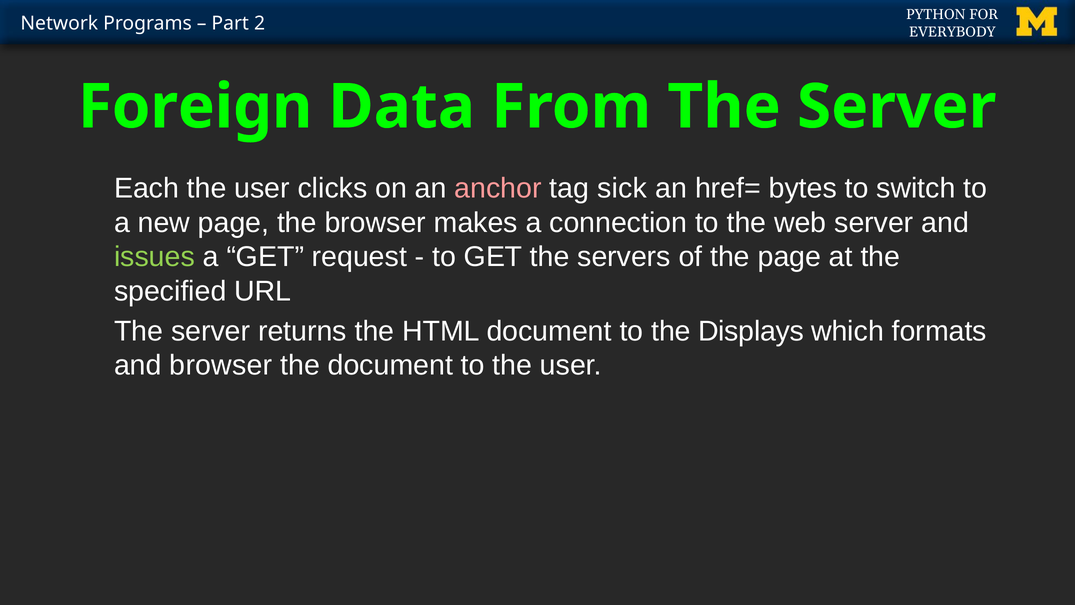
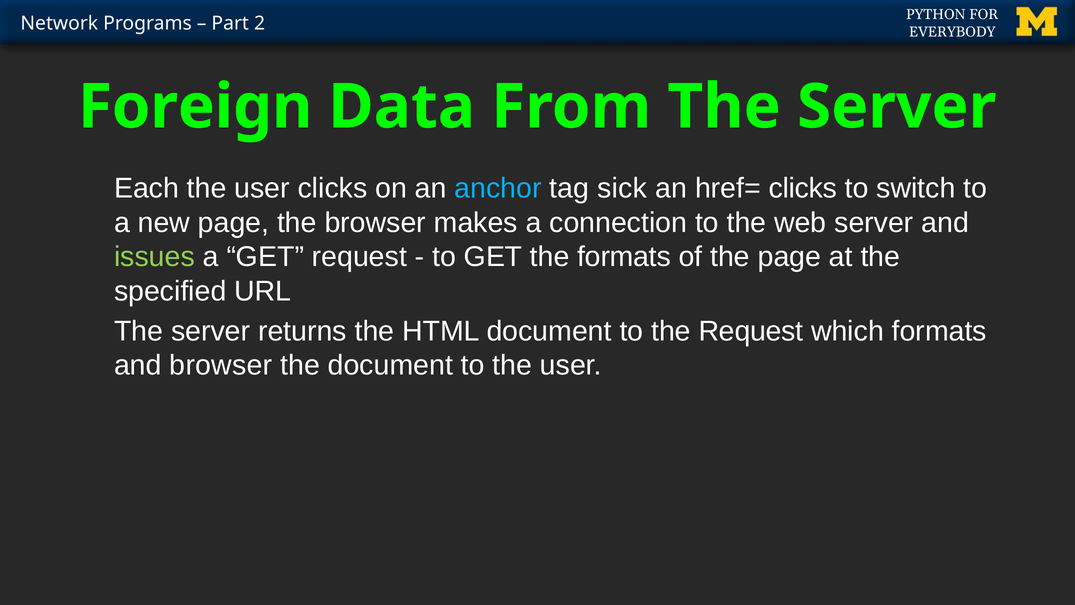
anchor colour: pink -> light blue (498, 188)
href= bytes: bytes -> clicks (803, 188)
the servers: servers -> formats (624, 257)
the Displays: Displays -> Request (751, 331)
